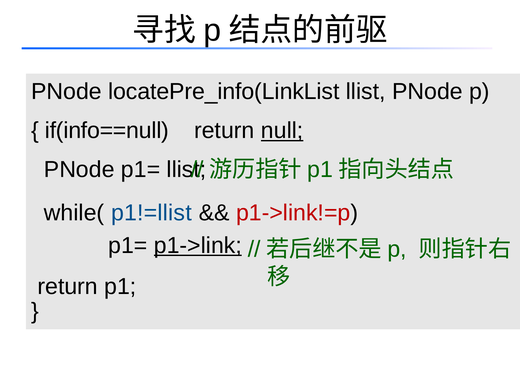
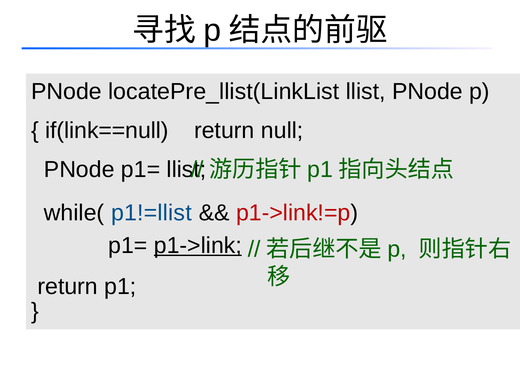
locatePre_info(LinkList: locatePre_info(LinkList -> locatePre_llist(LinkList (224, 92)
if(info==null: if(info==null -> if(link==null (107, 131)
null underline: present -> none (282, 131)
